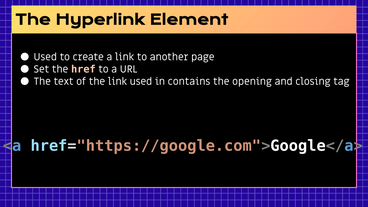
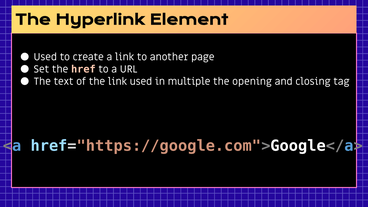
contains: contains -> multiple (189, 81)
